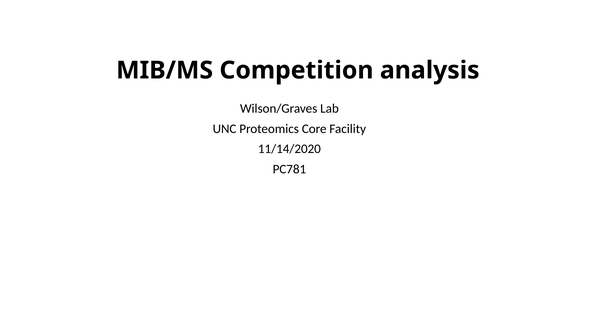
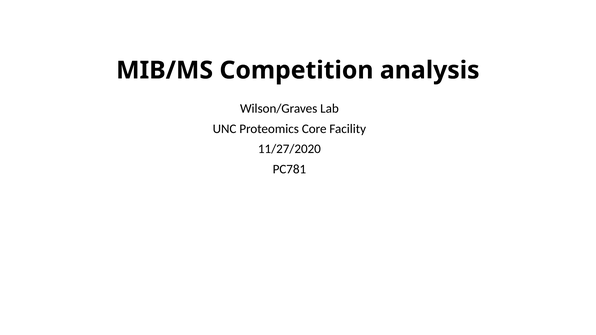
11/14/2020: 11/14/2020 -> 11/27/2020 (289, 149)
